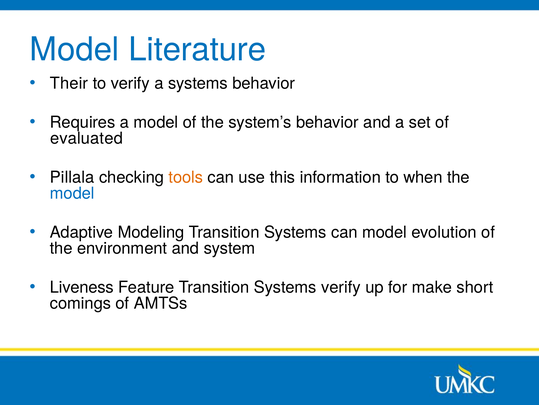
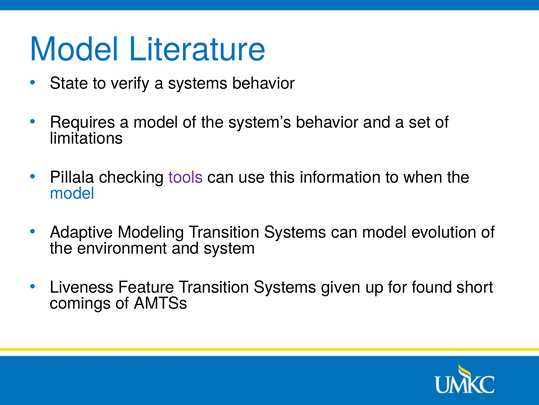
Their: Their -> State (69, 83)
evaluated: evaluated -> limitations (87, 138)
tools colour: orange -> purple (186, 177)
Systems verify: verify -> given (341, 287)
make: make -> found (432, 287)
